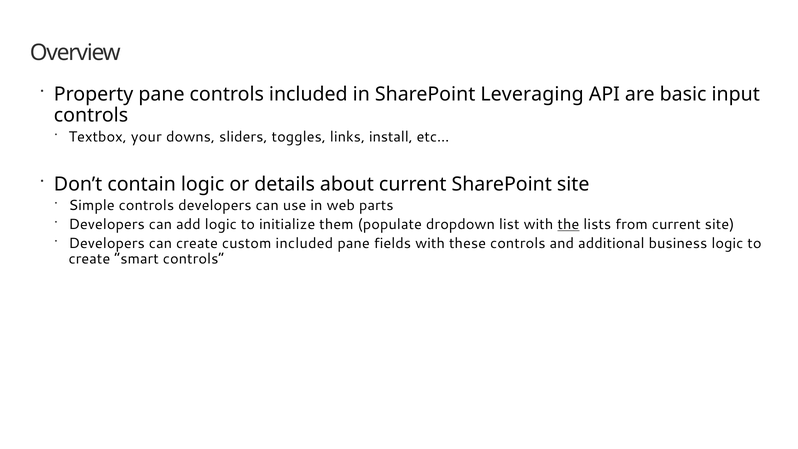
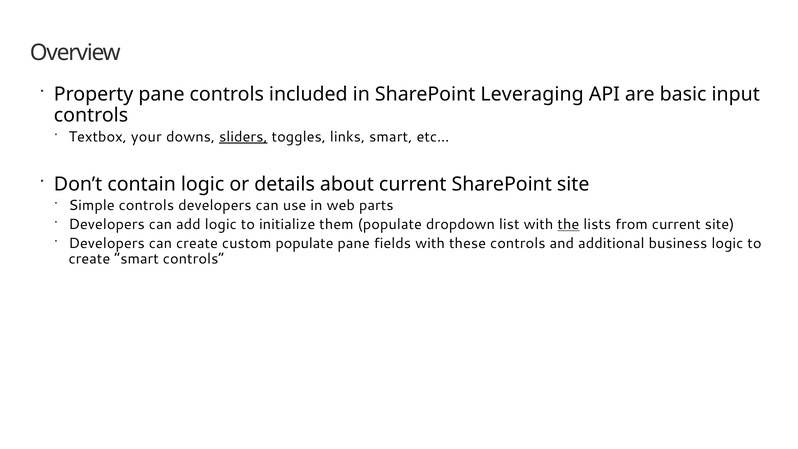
sliders underline: none -> present (243, 137)
links install: install -> smart (391, 137)
custom included: included -> populate (304, 243)
